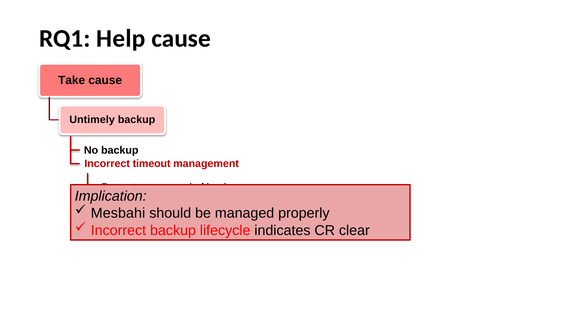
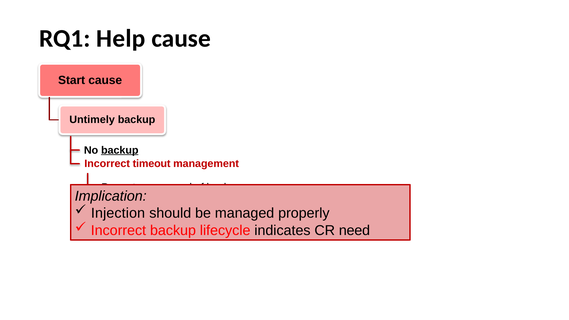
Take: Take -> Start (72, 80)
backup underline: none -> present (120, 150)
Mesbahi: Mesbahi -> Injection (118, 213)
clear: clear -> need (354, 230)
